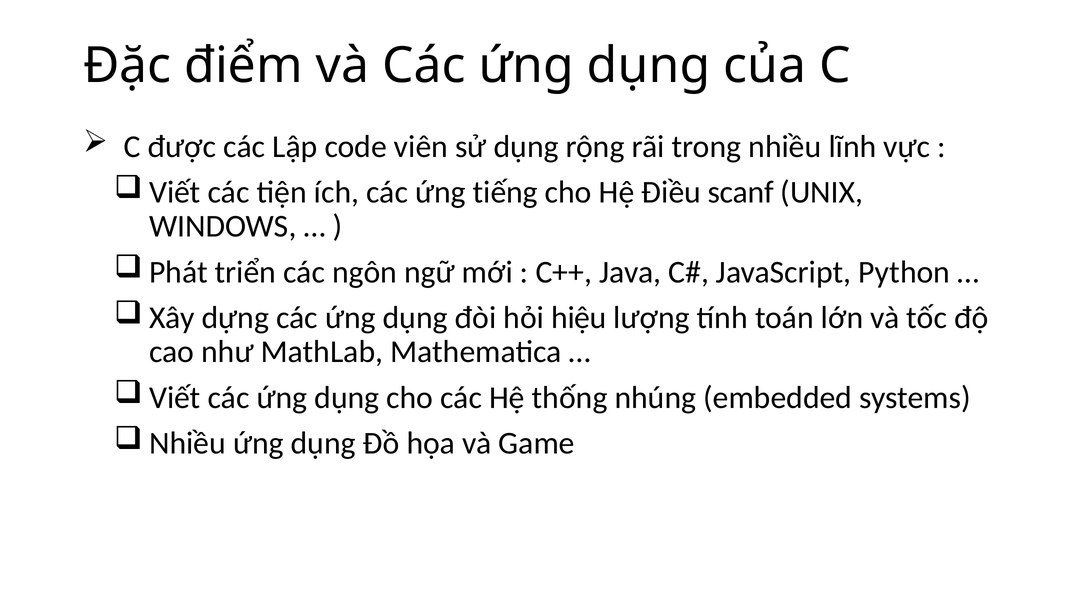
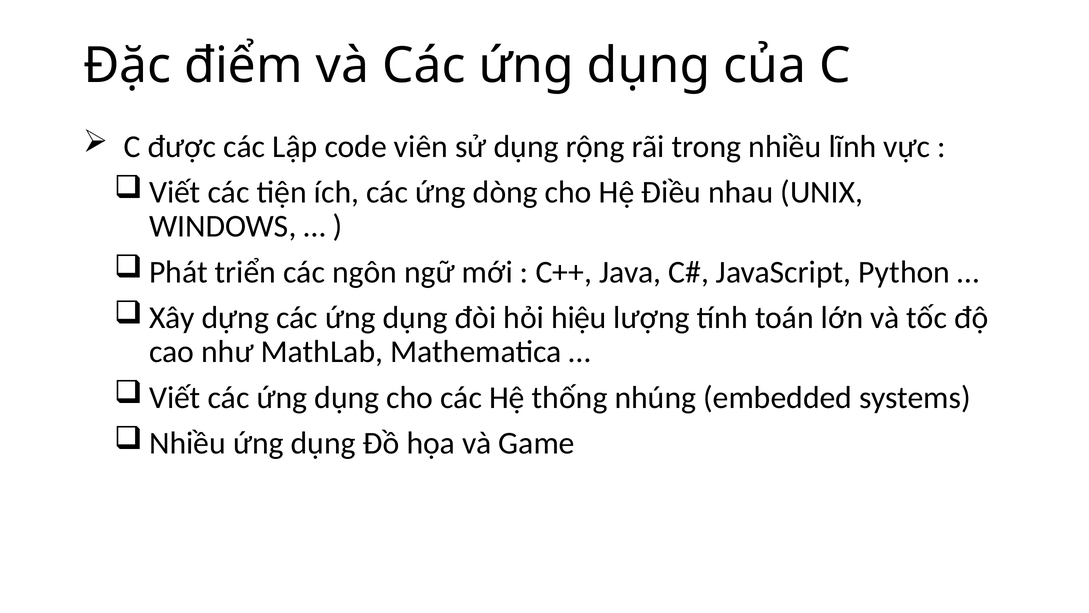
tiếng: tiếng -> dòng (505, 192)
scanf: scanf -> nhau (741, 192)
